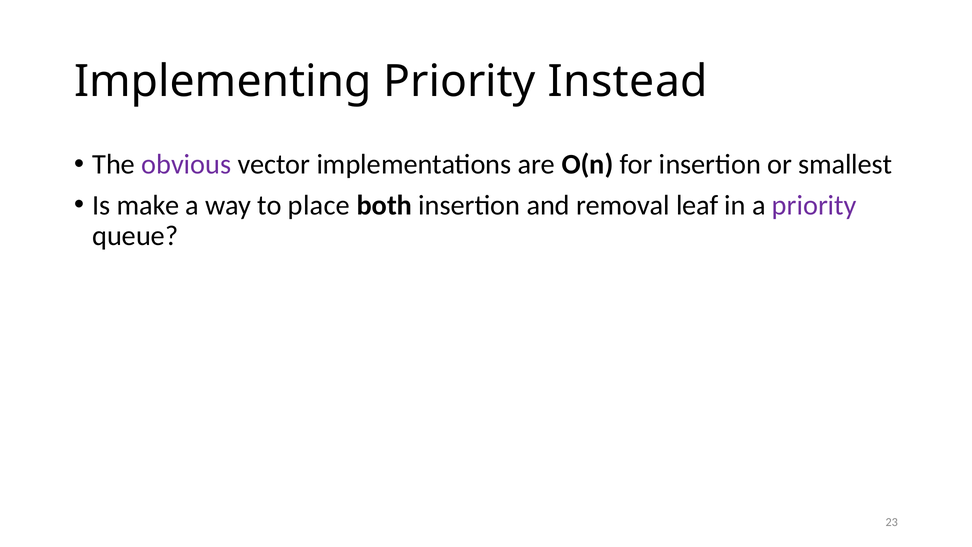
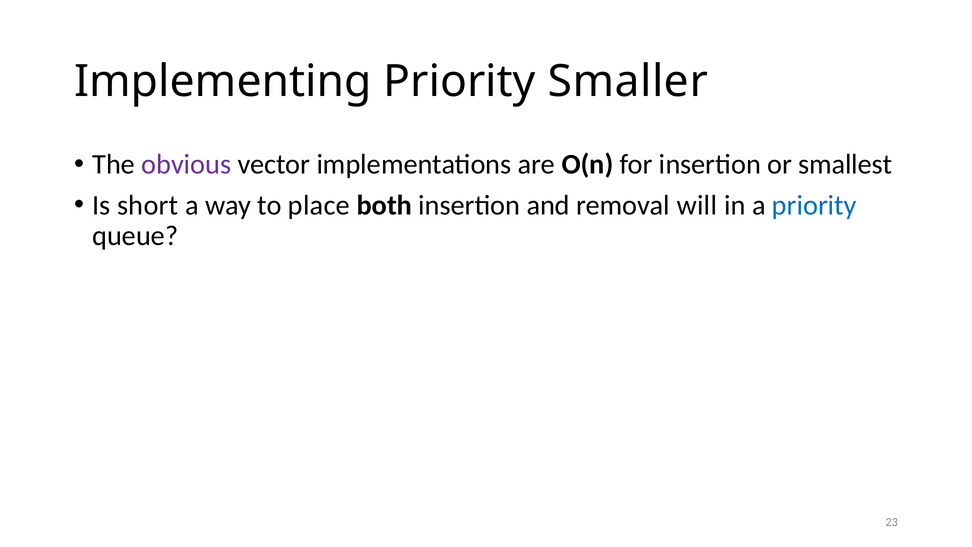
Instead: Instead -> Smaller (628, 82)
make: make -> short (148, 205)
leaf: leaf -> will (697, 205)
priority colour: purple -> blue (814, 205)
